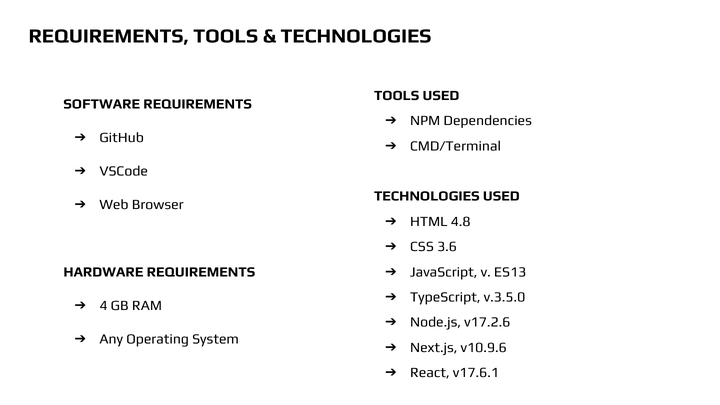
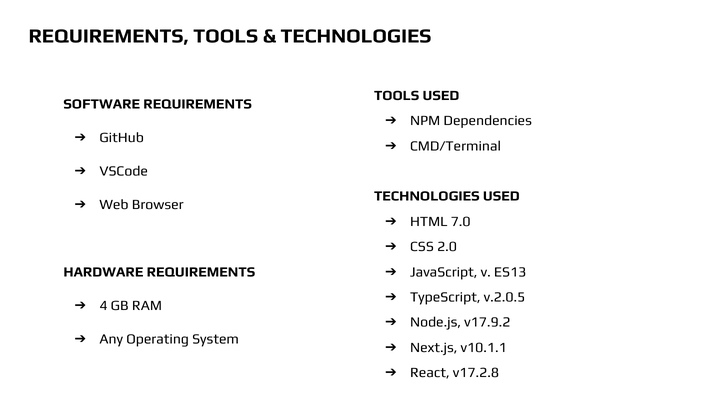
4.8: 4.8 -> 7.0 (461, 222)
3.6: 3.6 -> 2.0 (447, 247)
v.3.5.0: v.3.5.0 -> v.2.0.5 (504, 297)
v17.2.6: v17.2.6 -> v17.9.2 (487, 322)
v10.9.6: v10.9.6 -> v10.1.1 (484, 348)
v17.6.1: v17.6.1 -> v17.2.8 (476, 373)
